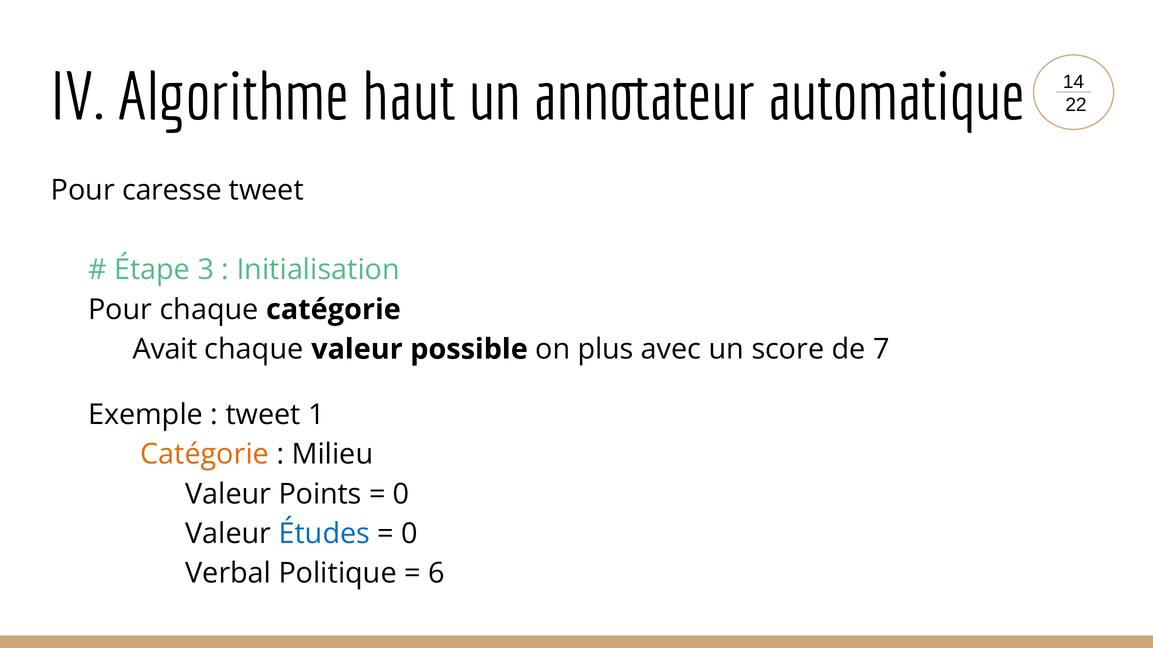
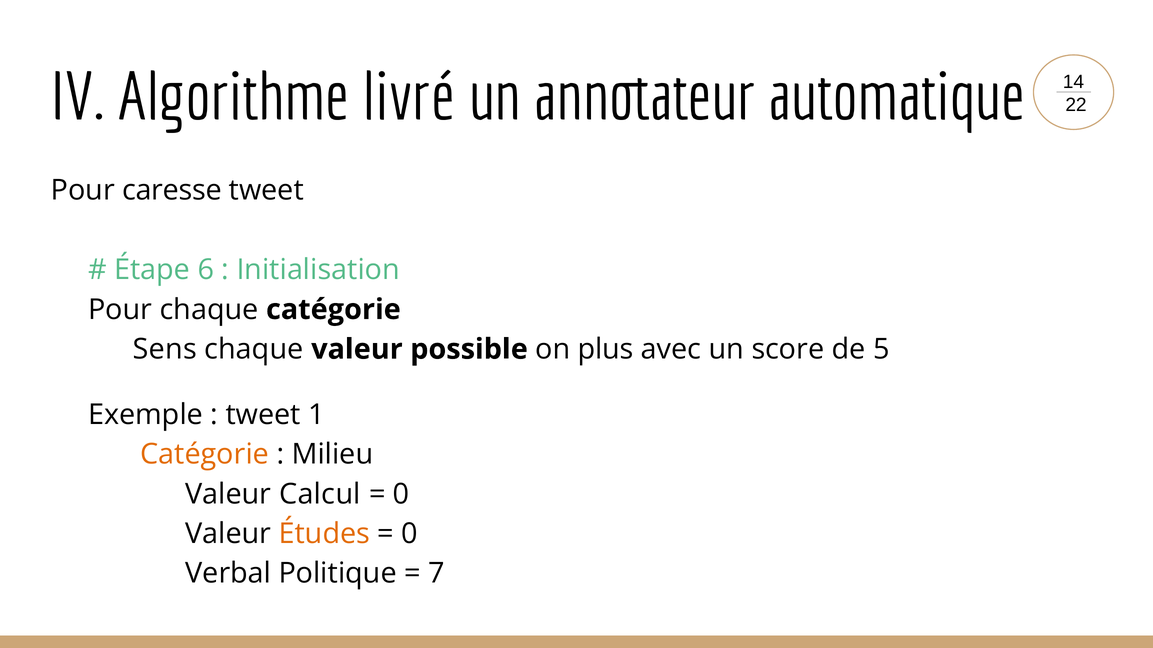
haut: haut -> livré (409, 97)
3: 3 -> 6 (206, 270)
Avait: Avait -> Sens (165, 350)
7: 7 -> 5 (881, 350)
Points: Points -> Calcul (320, 494)
Études colour: blue -> orange (324, 534)
6: 6 -> 7 (436, 574)
